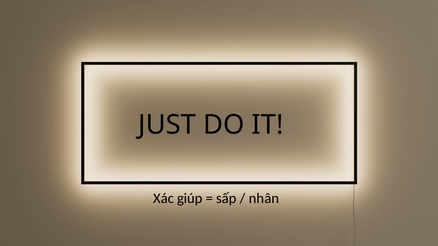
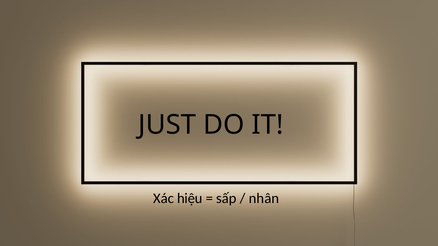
giúp: giúp -> hiệu (190, 199)
